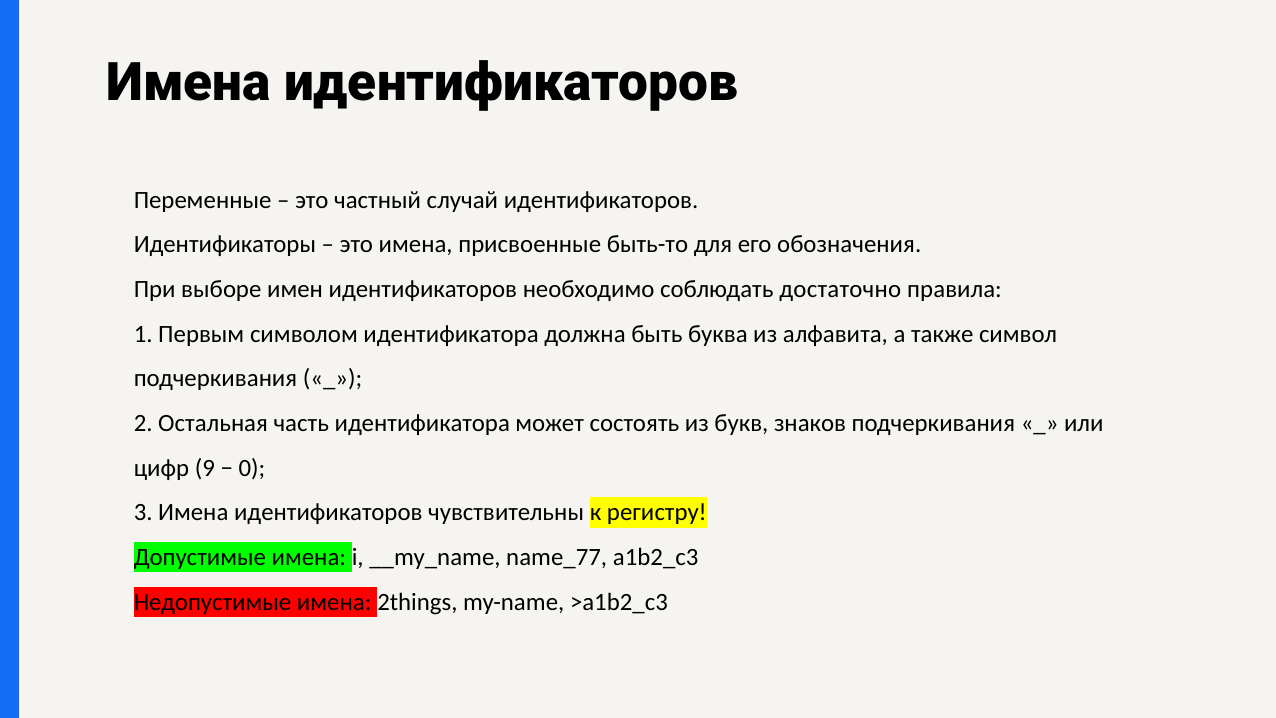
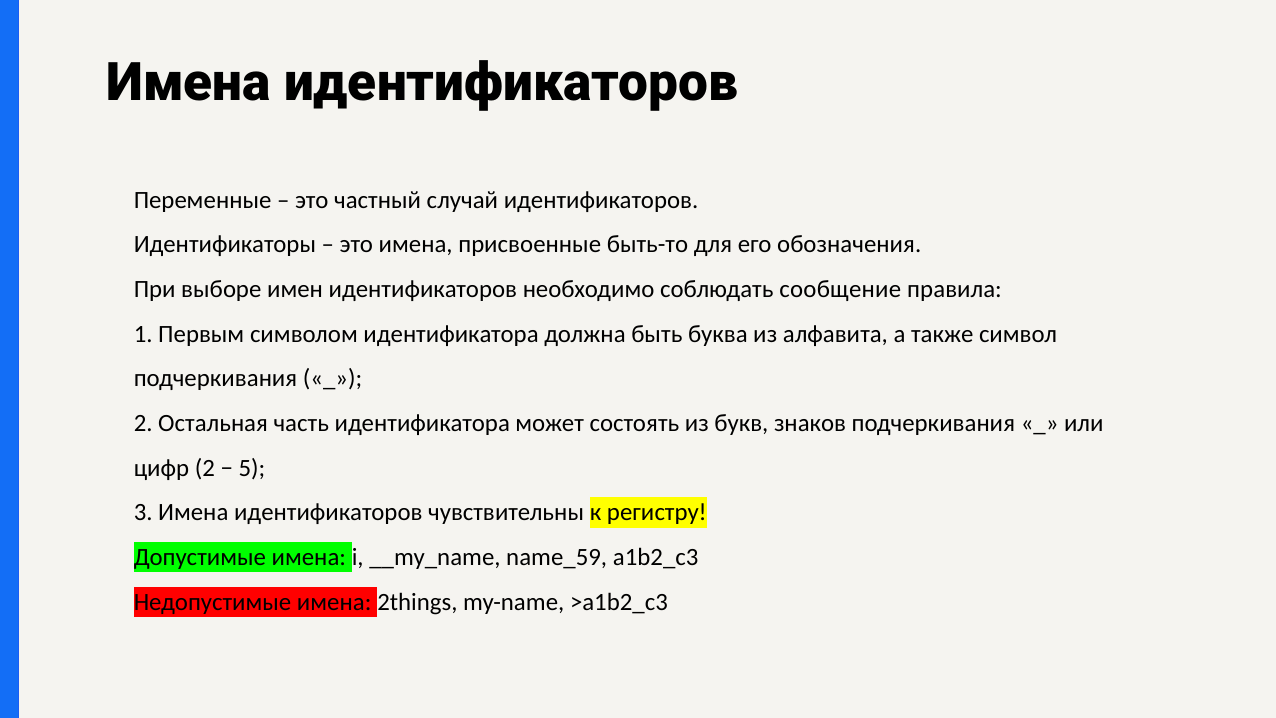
достаточно: достаточно -> сообщение (840, 289)
цифр 9: 9 -> 2 (205, 468)
0: 0 -> 5 (252, 468)
name_77: name_77 -> name_59 (557, 557)
